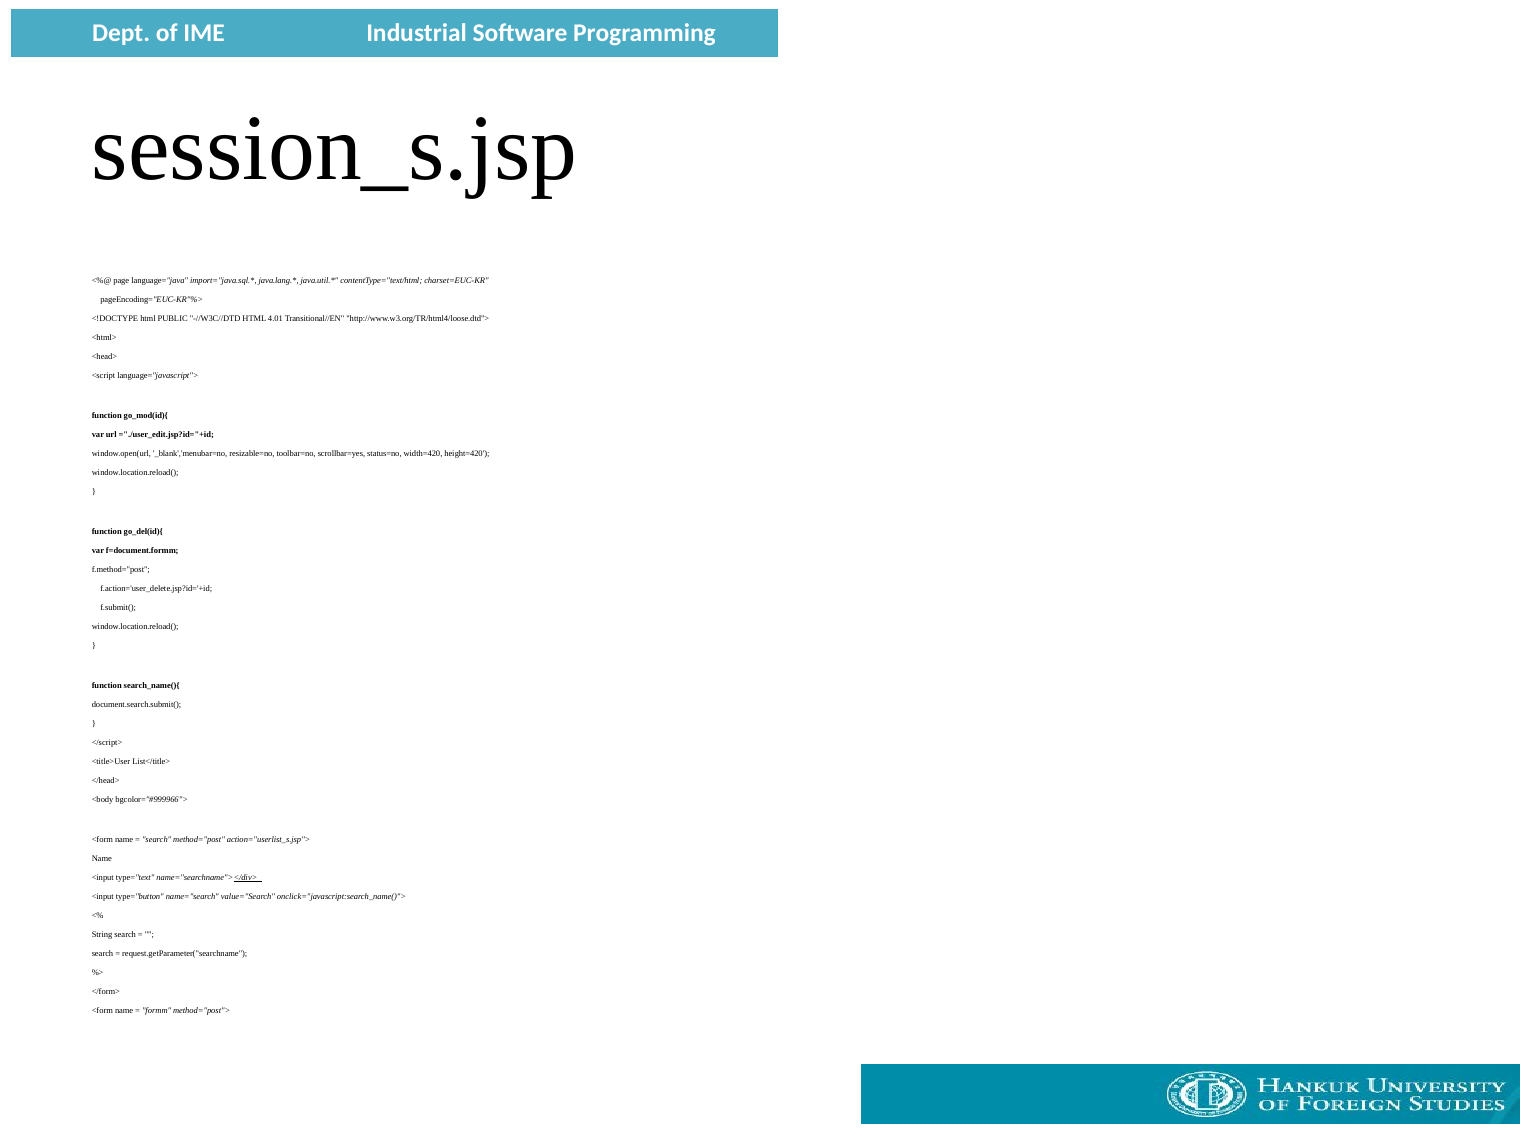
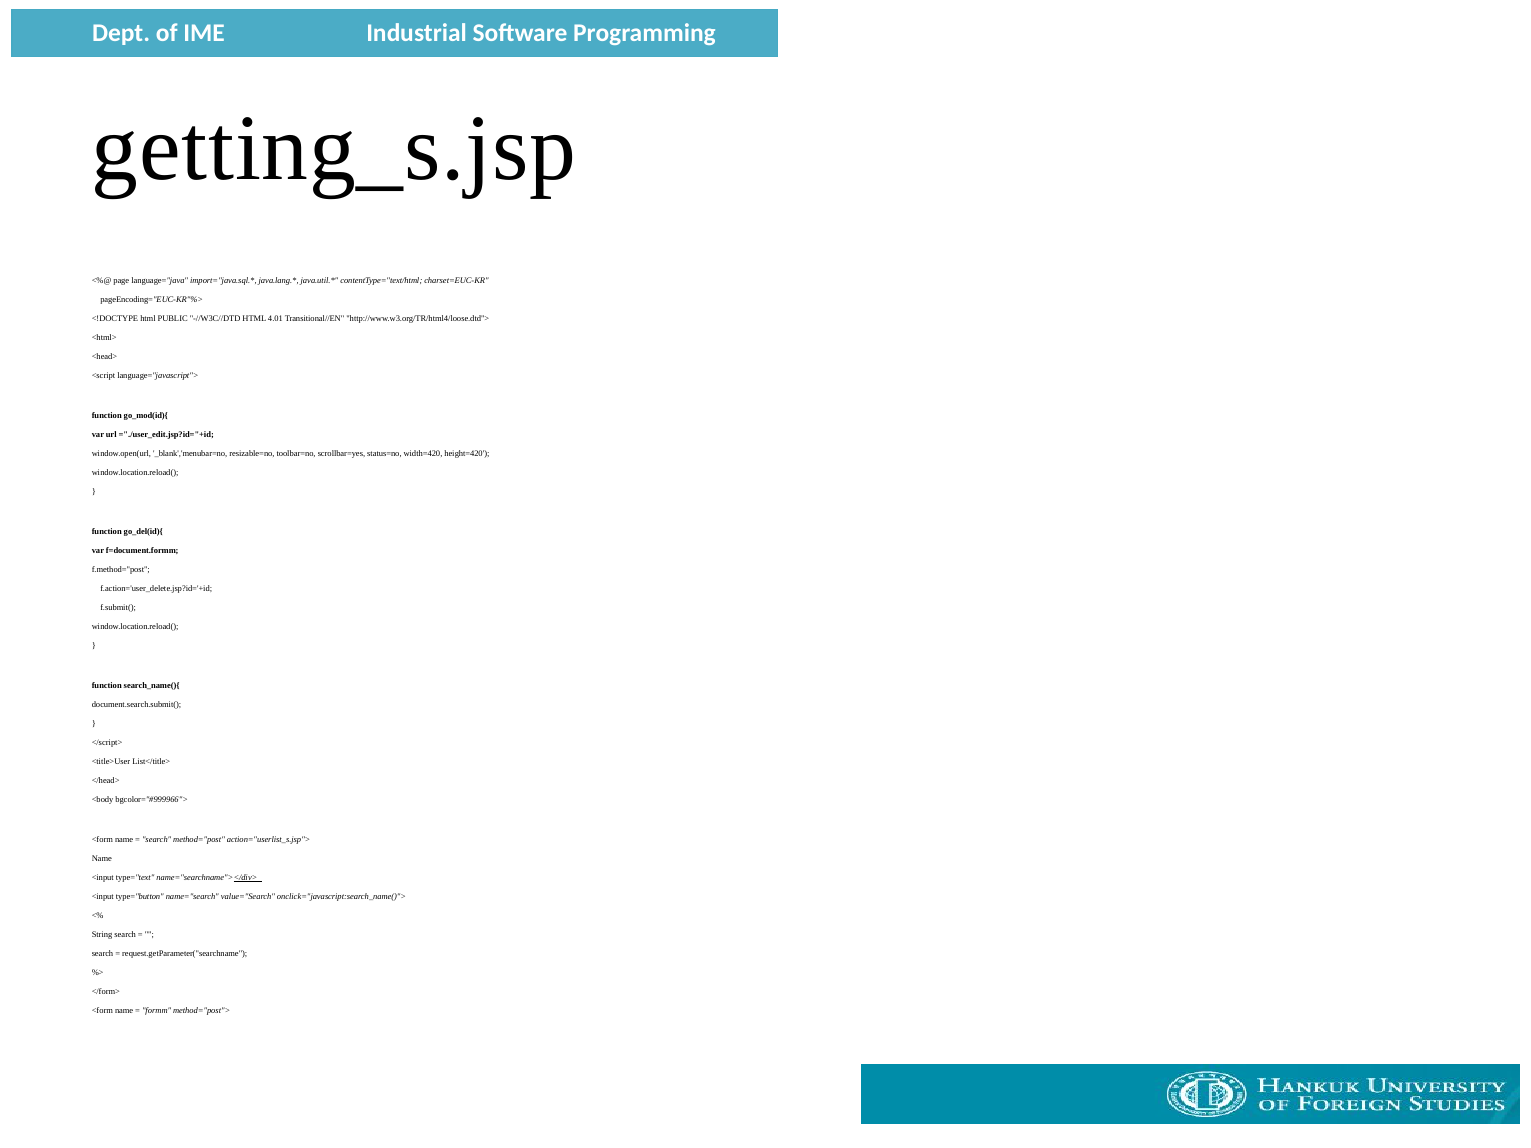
session_s.jsp: session_s.jsp -> getting_s.jsp (334, 148)
